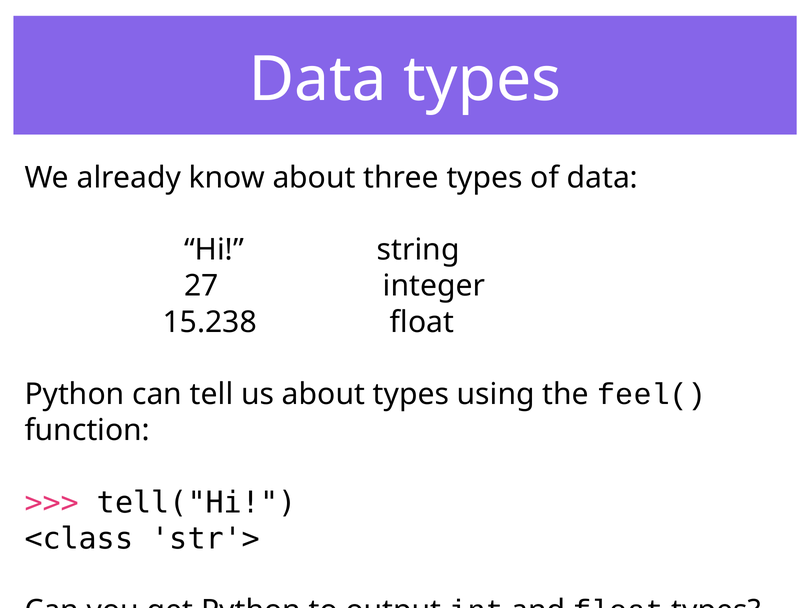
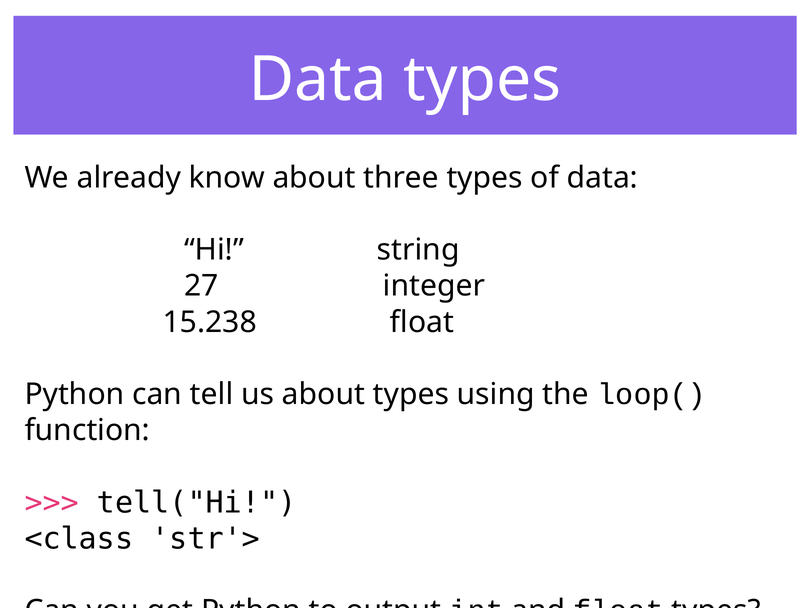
feel(: feel( -> loop( (652, 394)
